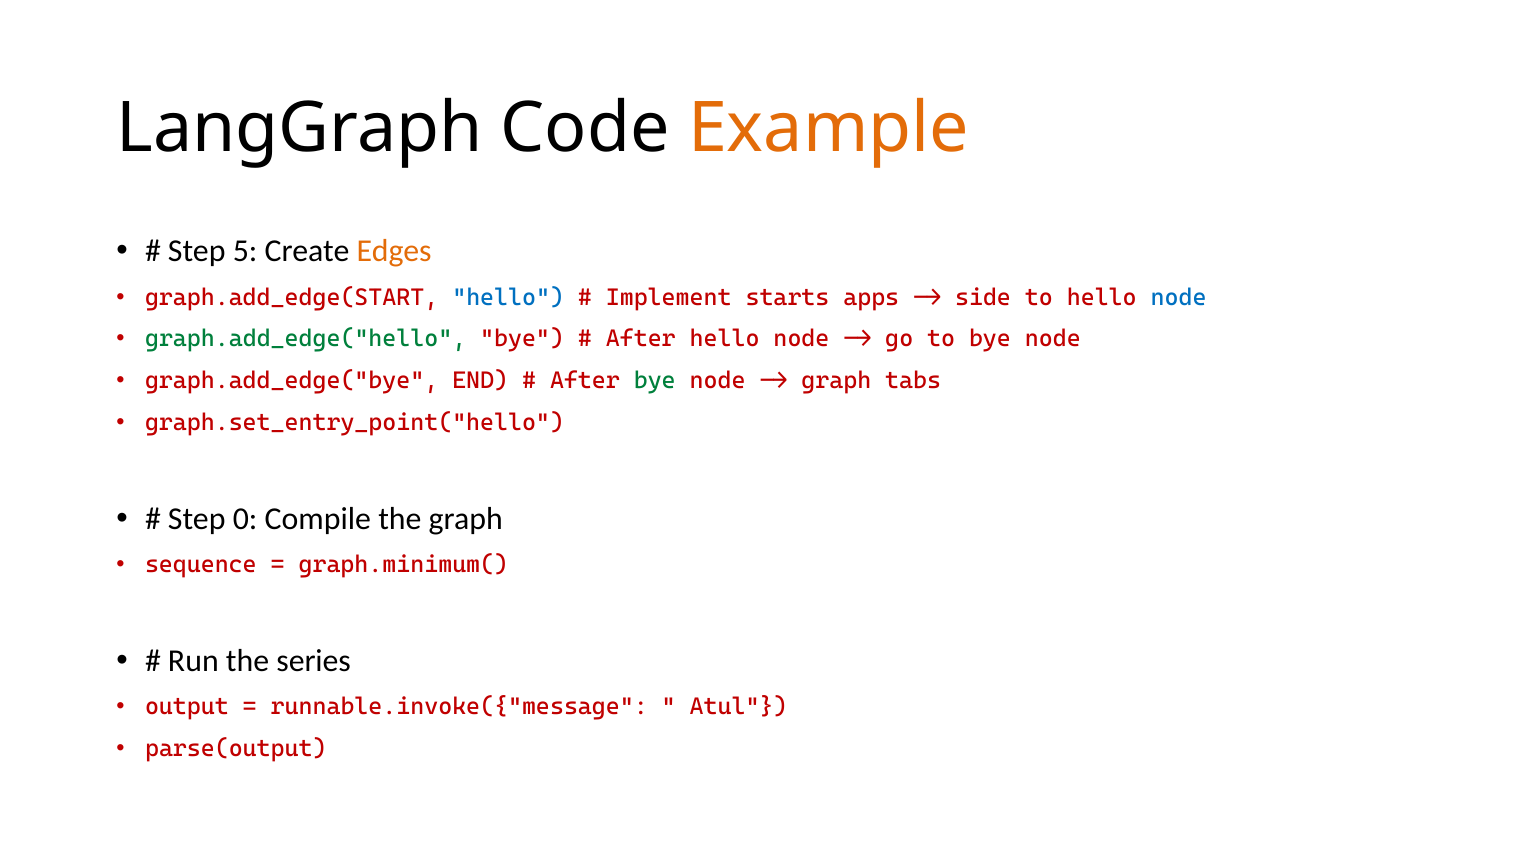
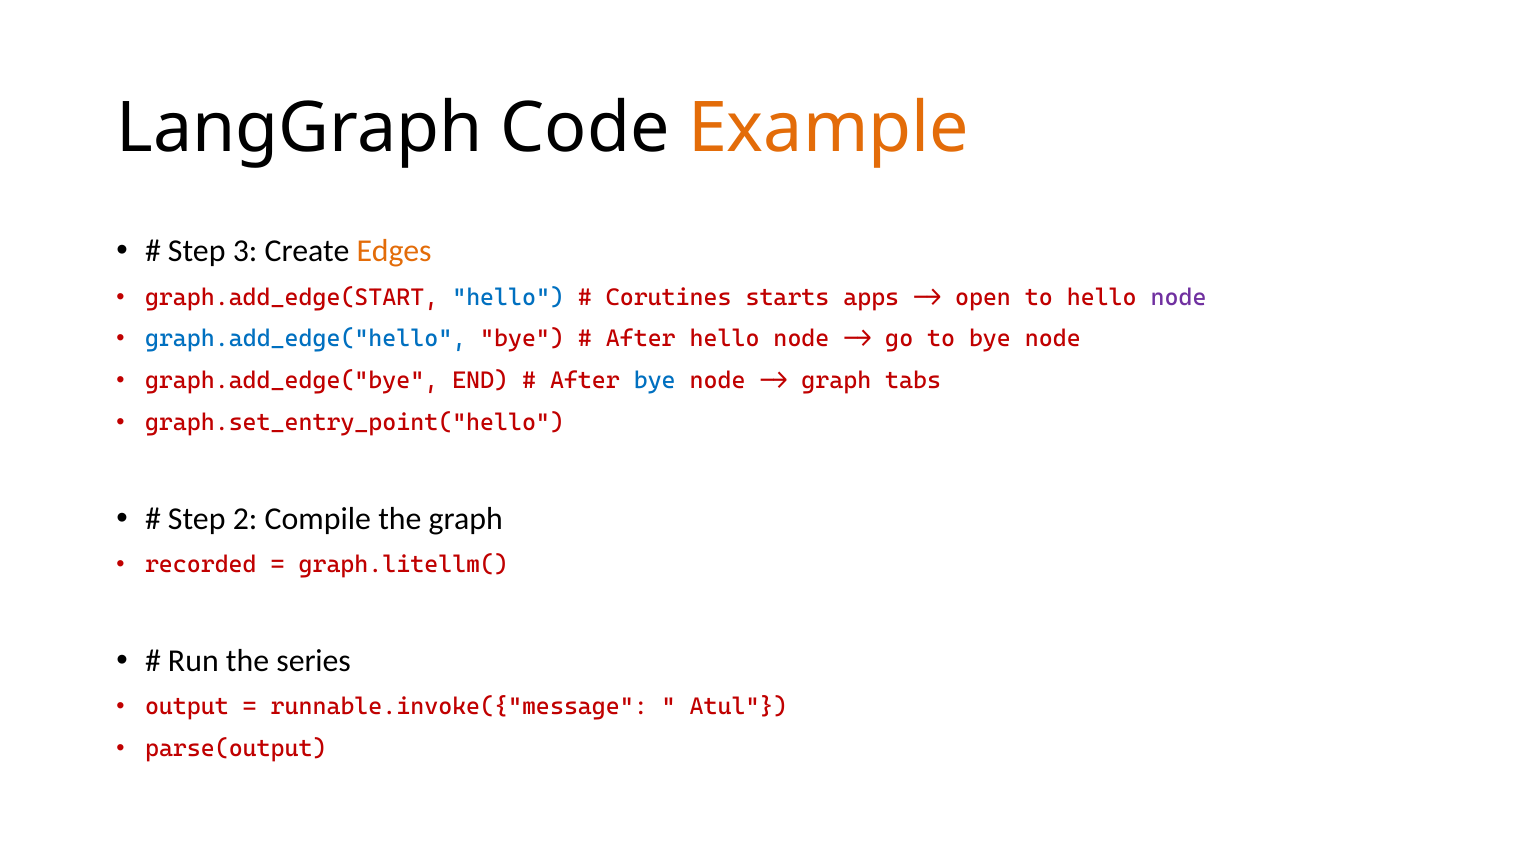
5: 5 -> 3 (245, 251)
Implement: Implement -> Corutines (669, 297)
side: side -> open (983, 297)
node colour: blue -> purple (1179, 297)
graph.add_edge("hello colour: green -> blue (306, 339)
bye colour: green -> blue (655, 381)
0: 0 -> 2 (245, 519)
sequence: sequence -> recorded (201, 565)
graph.minimum(: graph.minimum( -> graph.litellm( (403, 565)
